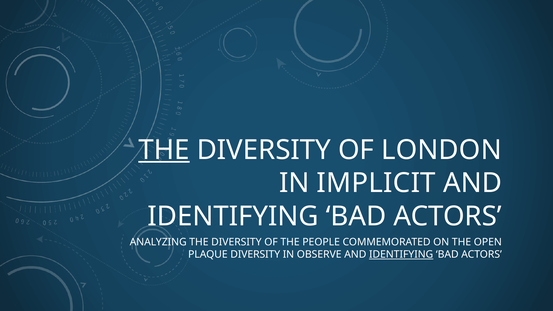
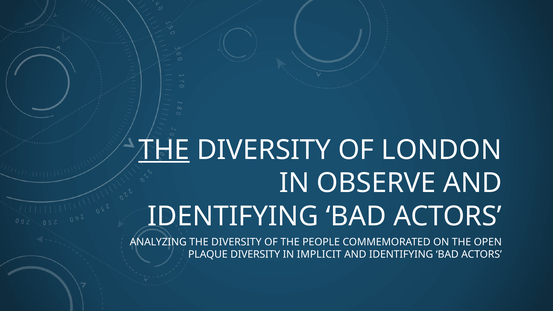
IMPLICIT: IMPLICIT -> OBSERVE (376, 183)
OBSERVE: OBSERVE -> IMPLICIT (319, 254)
IDENTIFYING underline: present -> none (401, 254)
